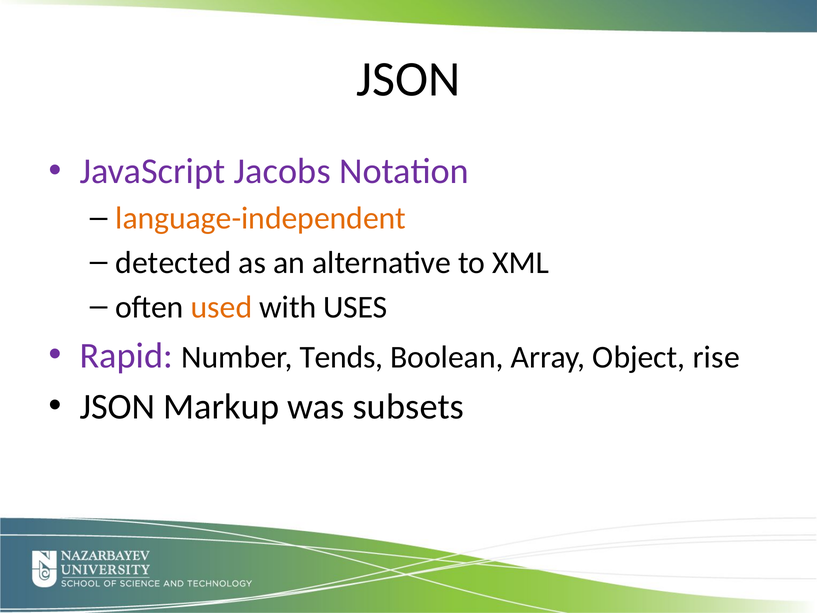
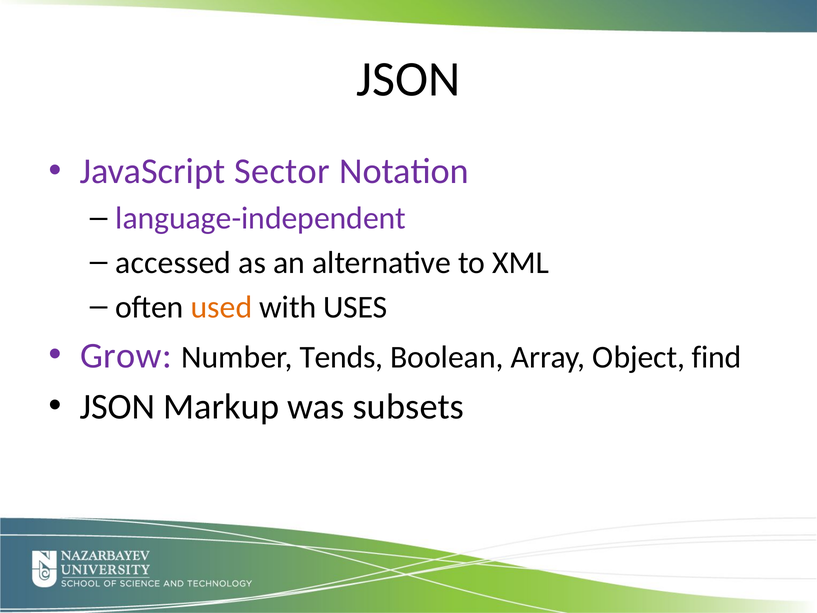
Jacobs: Jacobs -> Sector (282, 171)
language-independent colour: orange -> purple (261, 218)
detected: detected -> accessed (173, 263)
Rapid: Rapid -> Grow (126, 356)
rise: rise -> find (717, 357)
